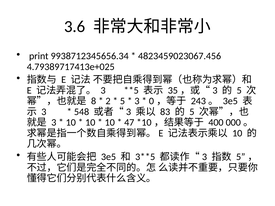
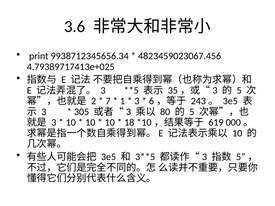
8: 8 -> 2 (94, 101)
2: 2 -> 7 (108, 101)
5: 5 -> 1 (123, 101)
0: 0 -> 6 (151, 101)
548: 548 -> 305 (82, 112)
83: 83 -> 80 (165, 112)
47: 47 -> 18 (129, 123)
400: 400 -> 619 (216, 123)
